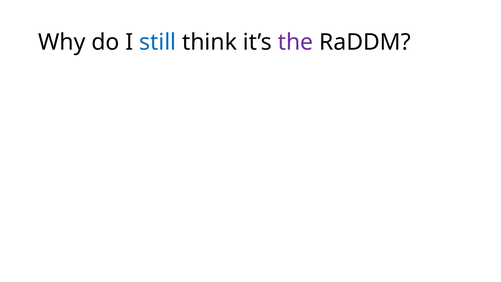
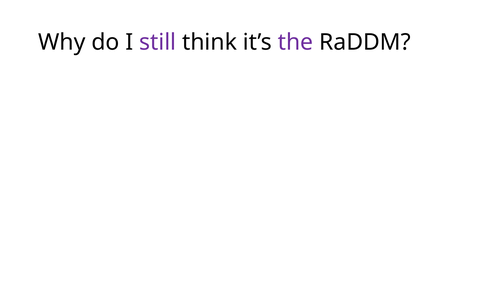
still colour: blue -> purple (158, 42)
